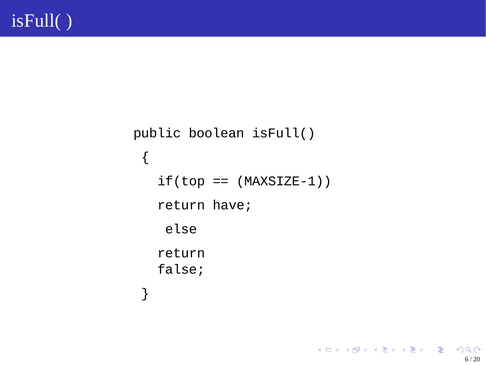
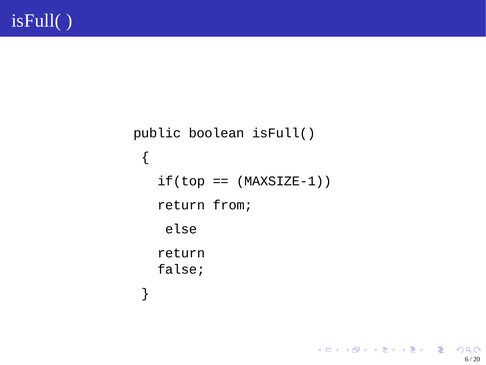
have: have -> from (233, 205)
